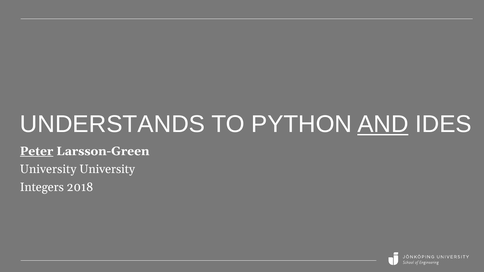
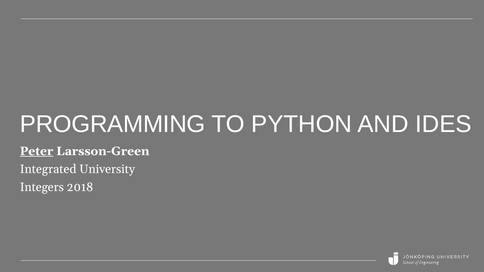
UNDERSTANDS: UNDERSTANDS -> PROGRAMMING (113, 124)
AND underline: present -> none (383, 124)
University: University -> Integrated (48, 169)
